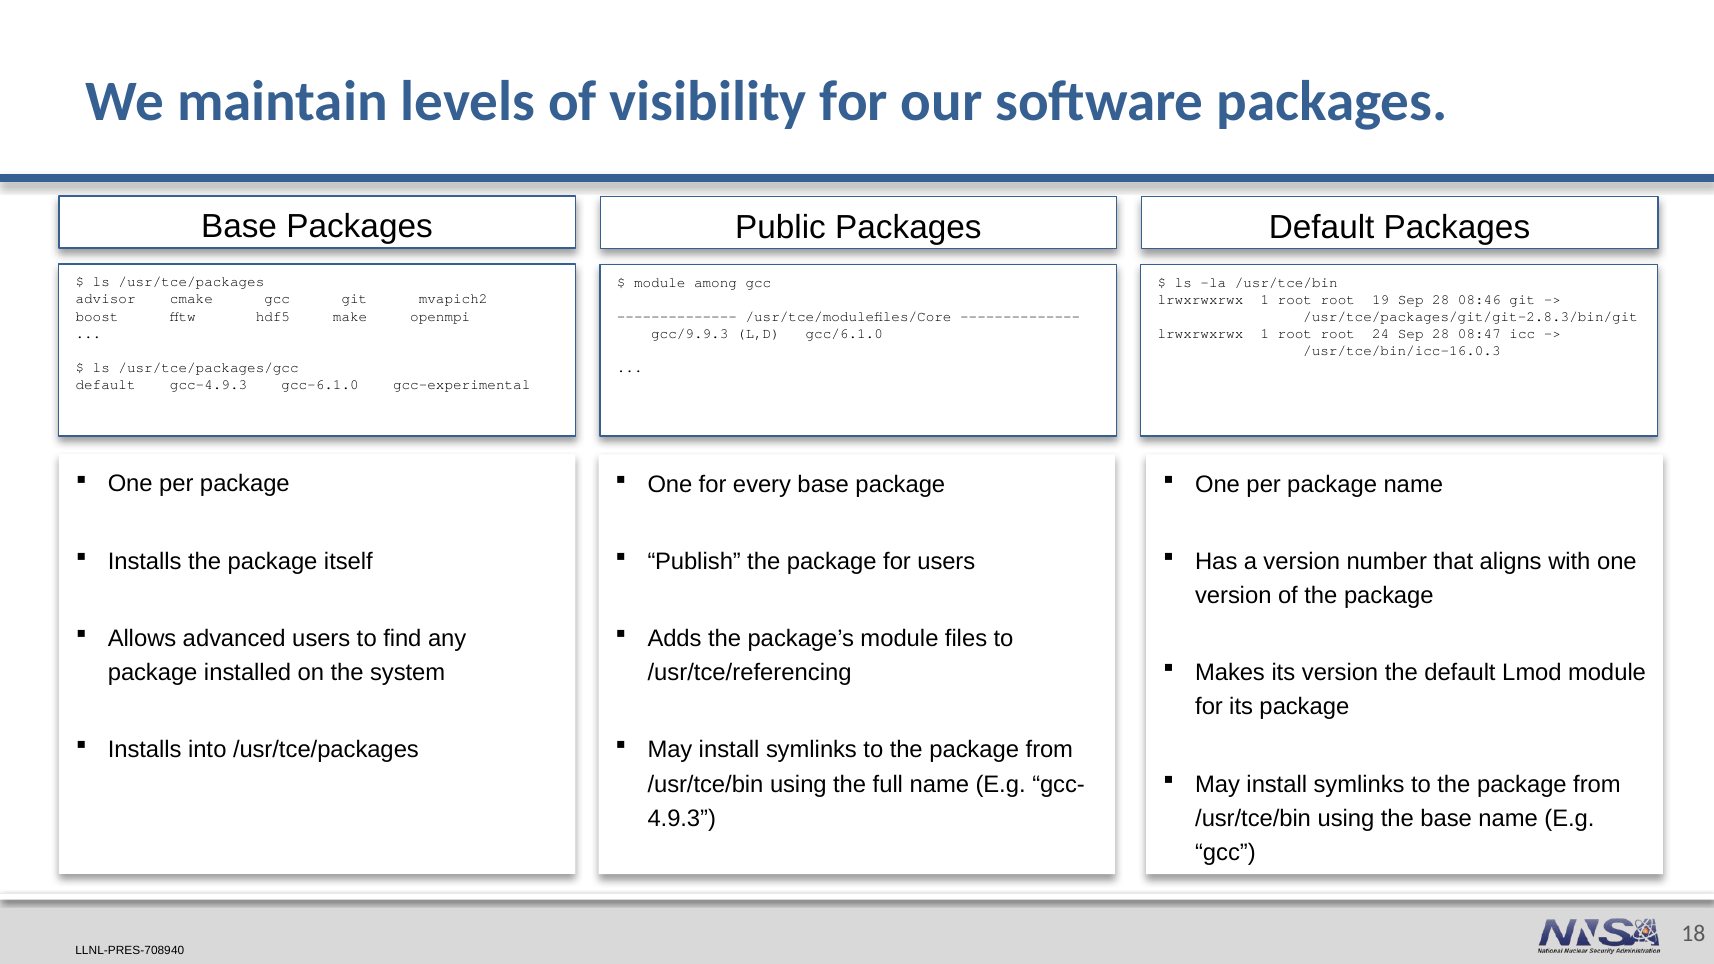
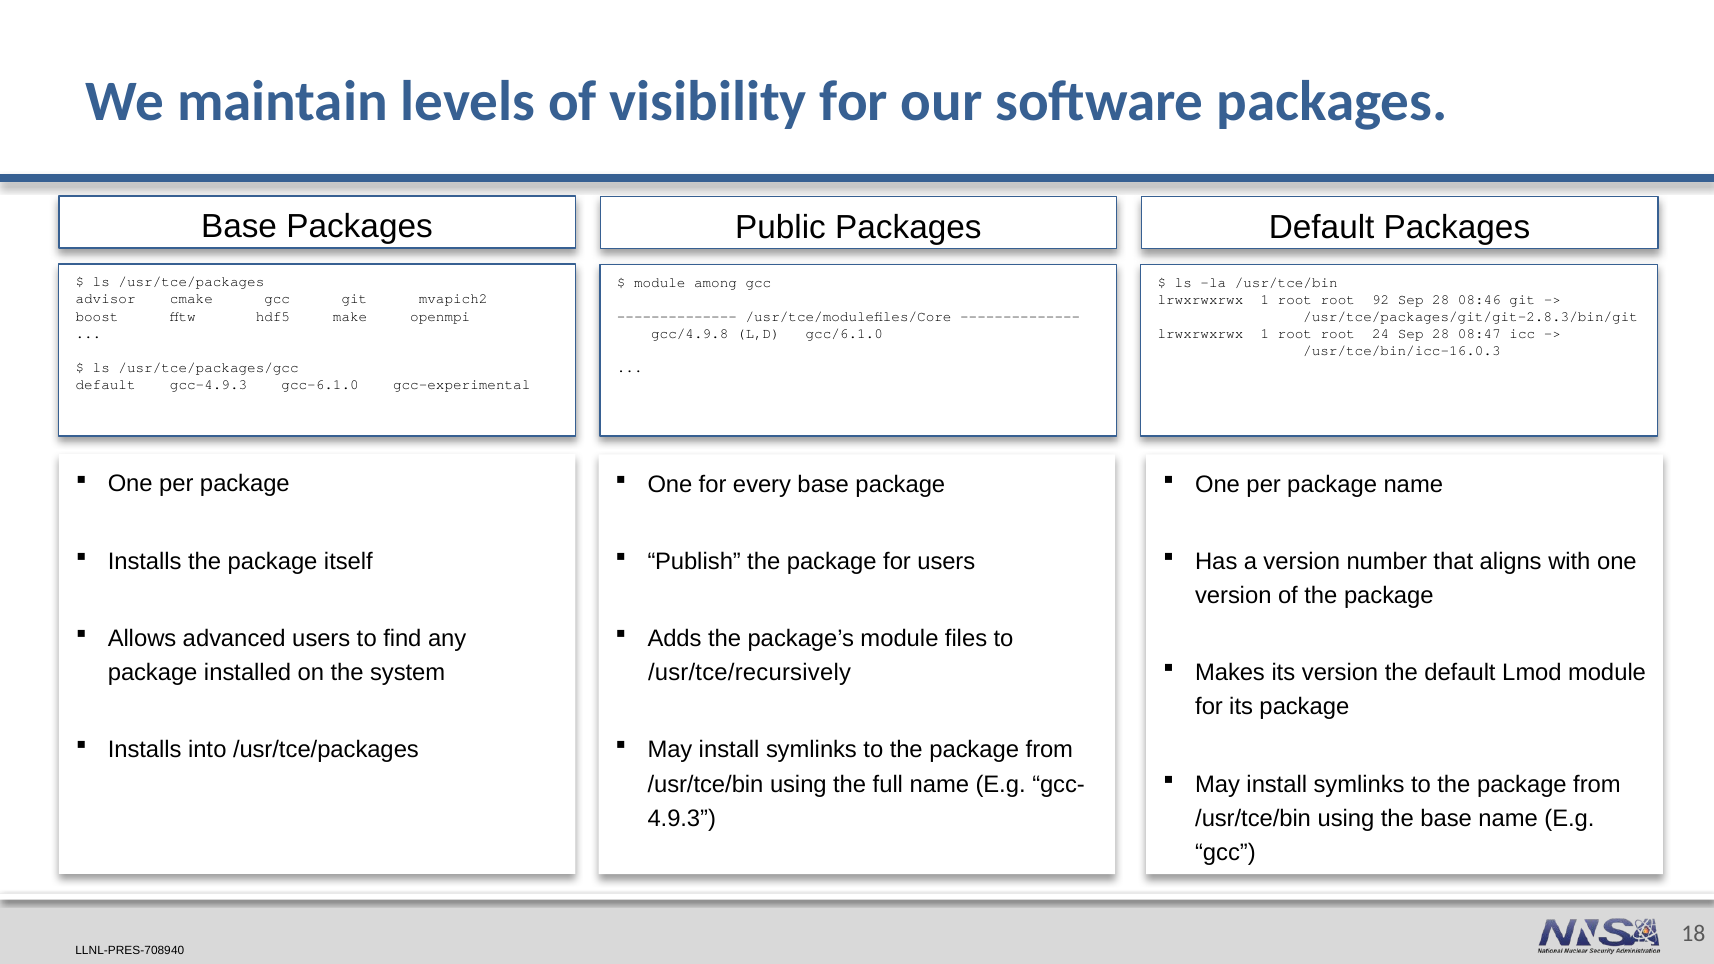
19: 19 -> 92 (1381, 299)
gcc/9.9.3: gcc/9.9.3 -> gcc/4.9.8 (690, 334)
/usr/tce/referencing: /usr/tce/referencing -> /usr/tce/recursively (749, 673)
